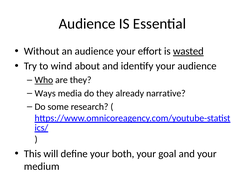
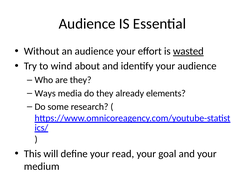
Who underline: present -> none (44, 80)
narrative: narrative -> elements (166, 93)
both: both -> read (123, 154)
